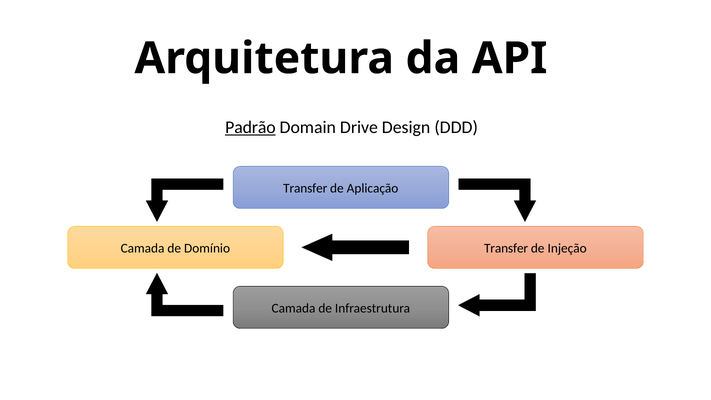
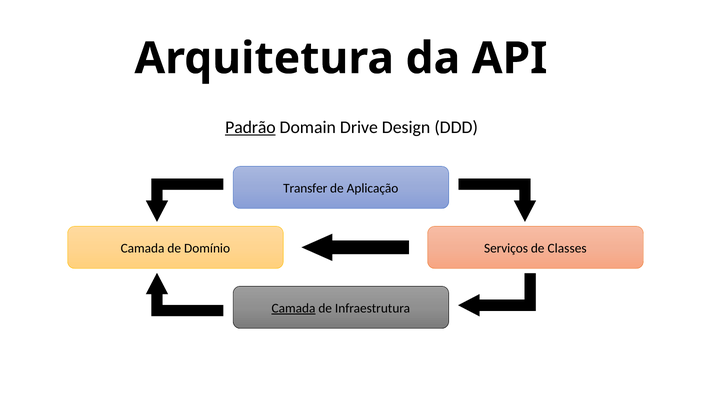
Transfer: Transfer -> Serviços (506, 248)
Injeção: Injeção -> Classes (567, 248)
Camada underline: none -> present (293, 308)
